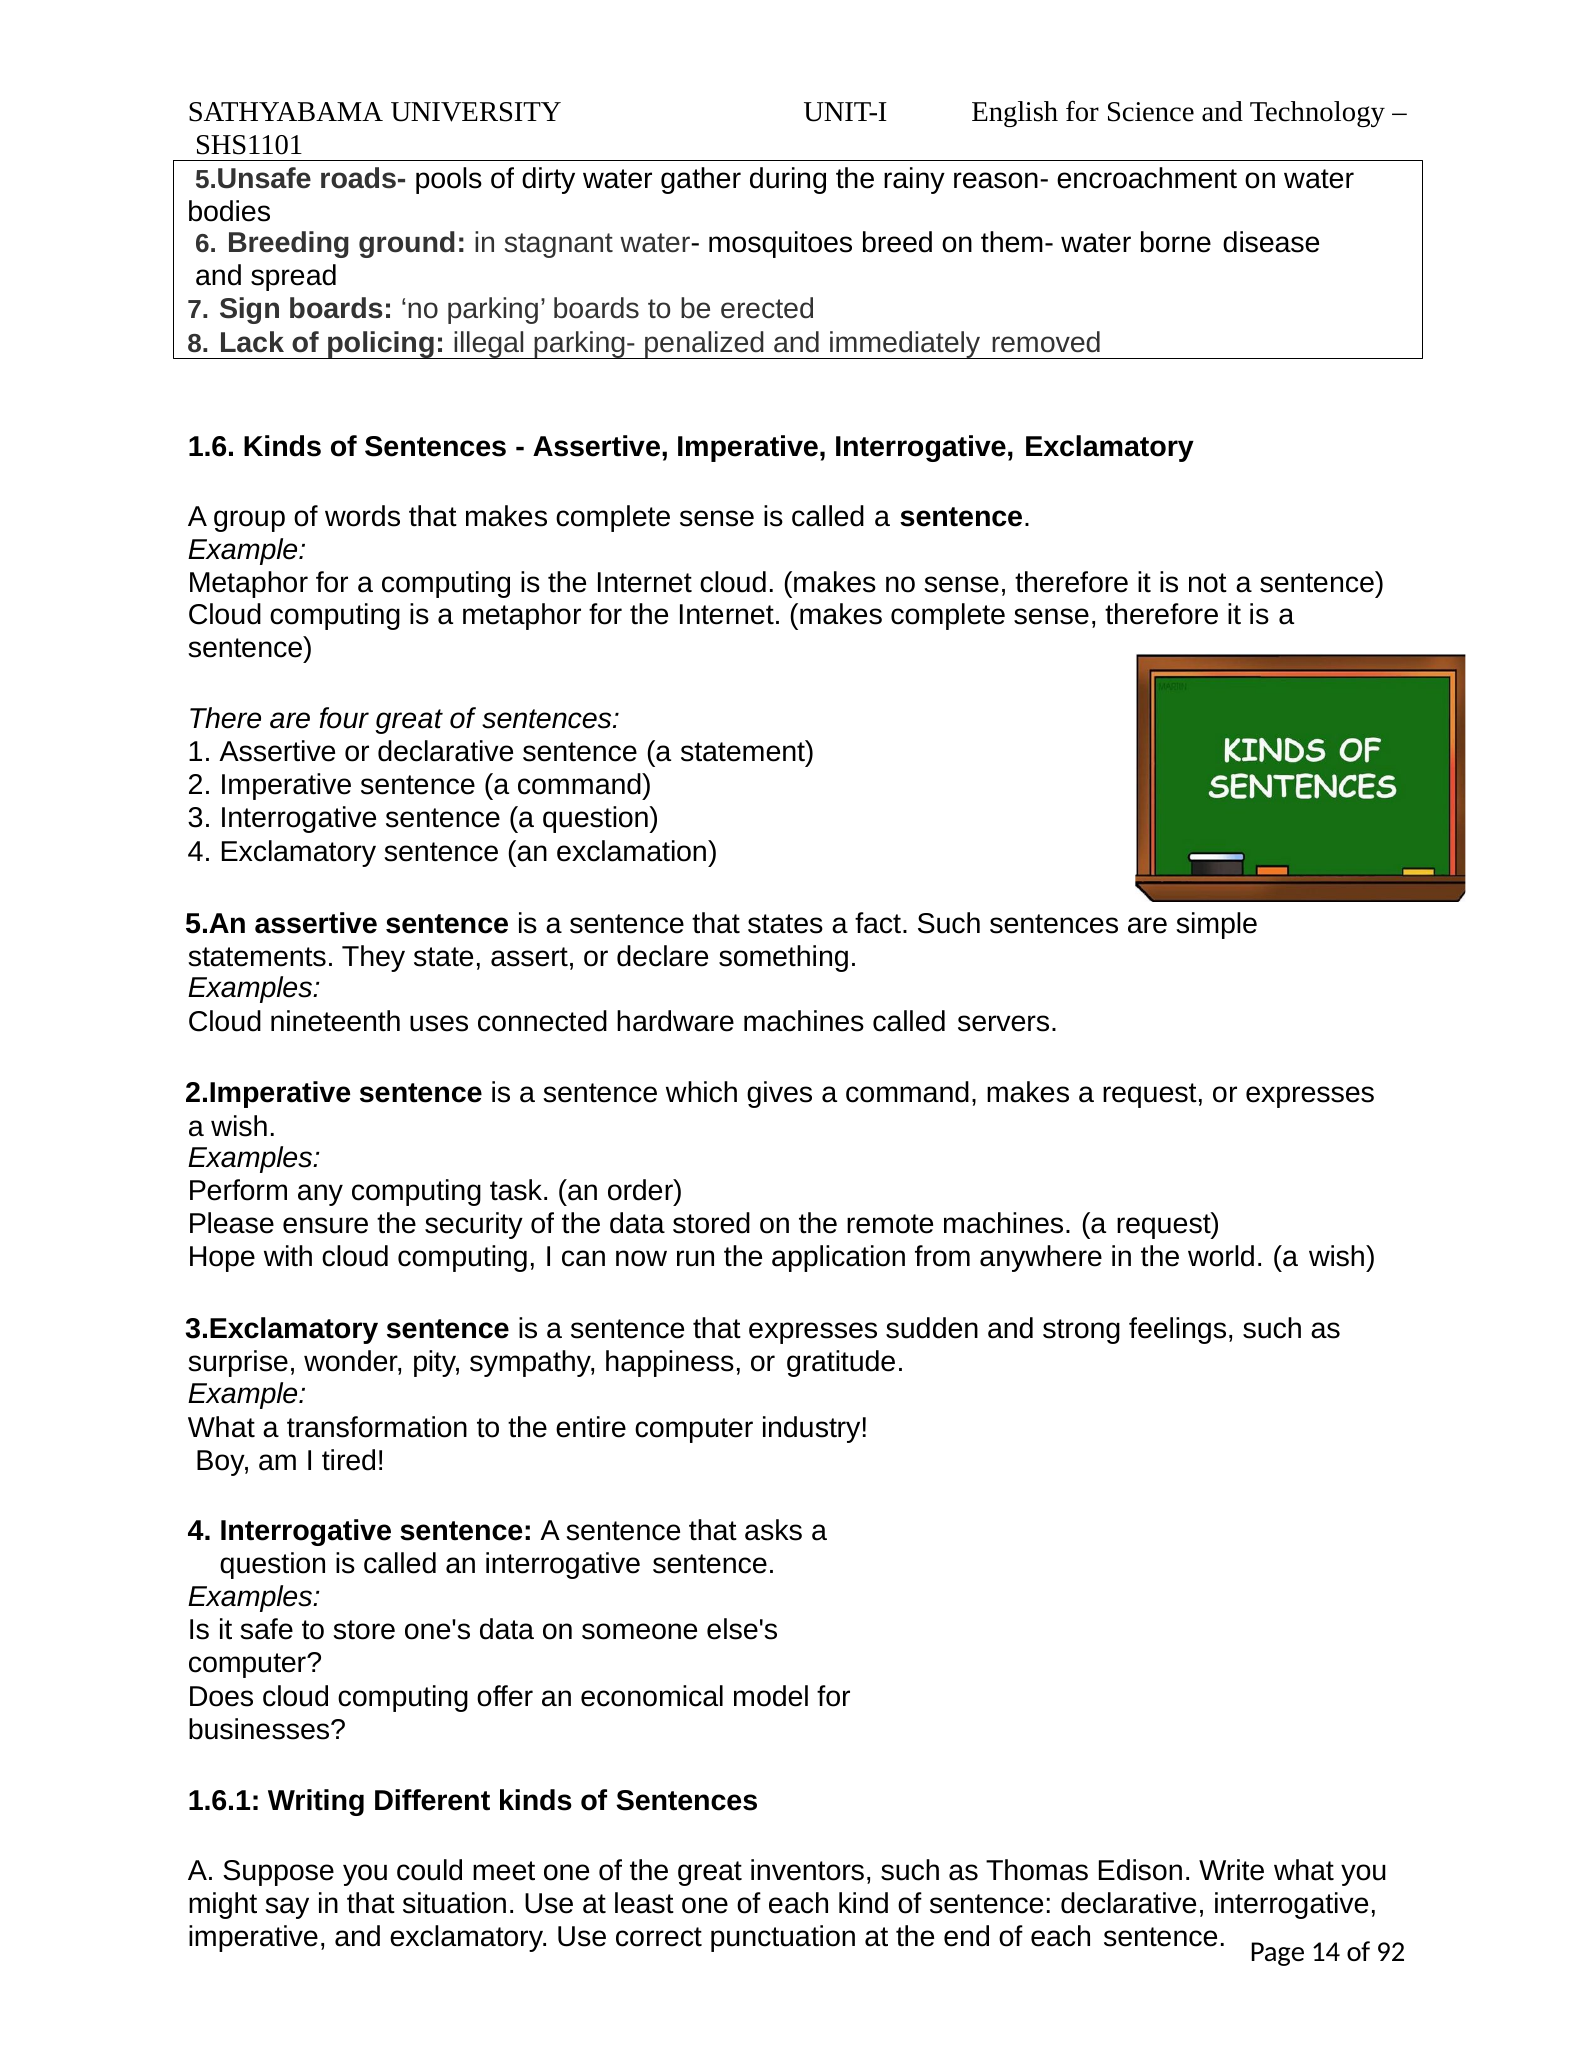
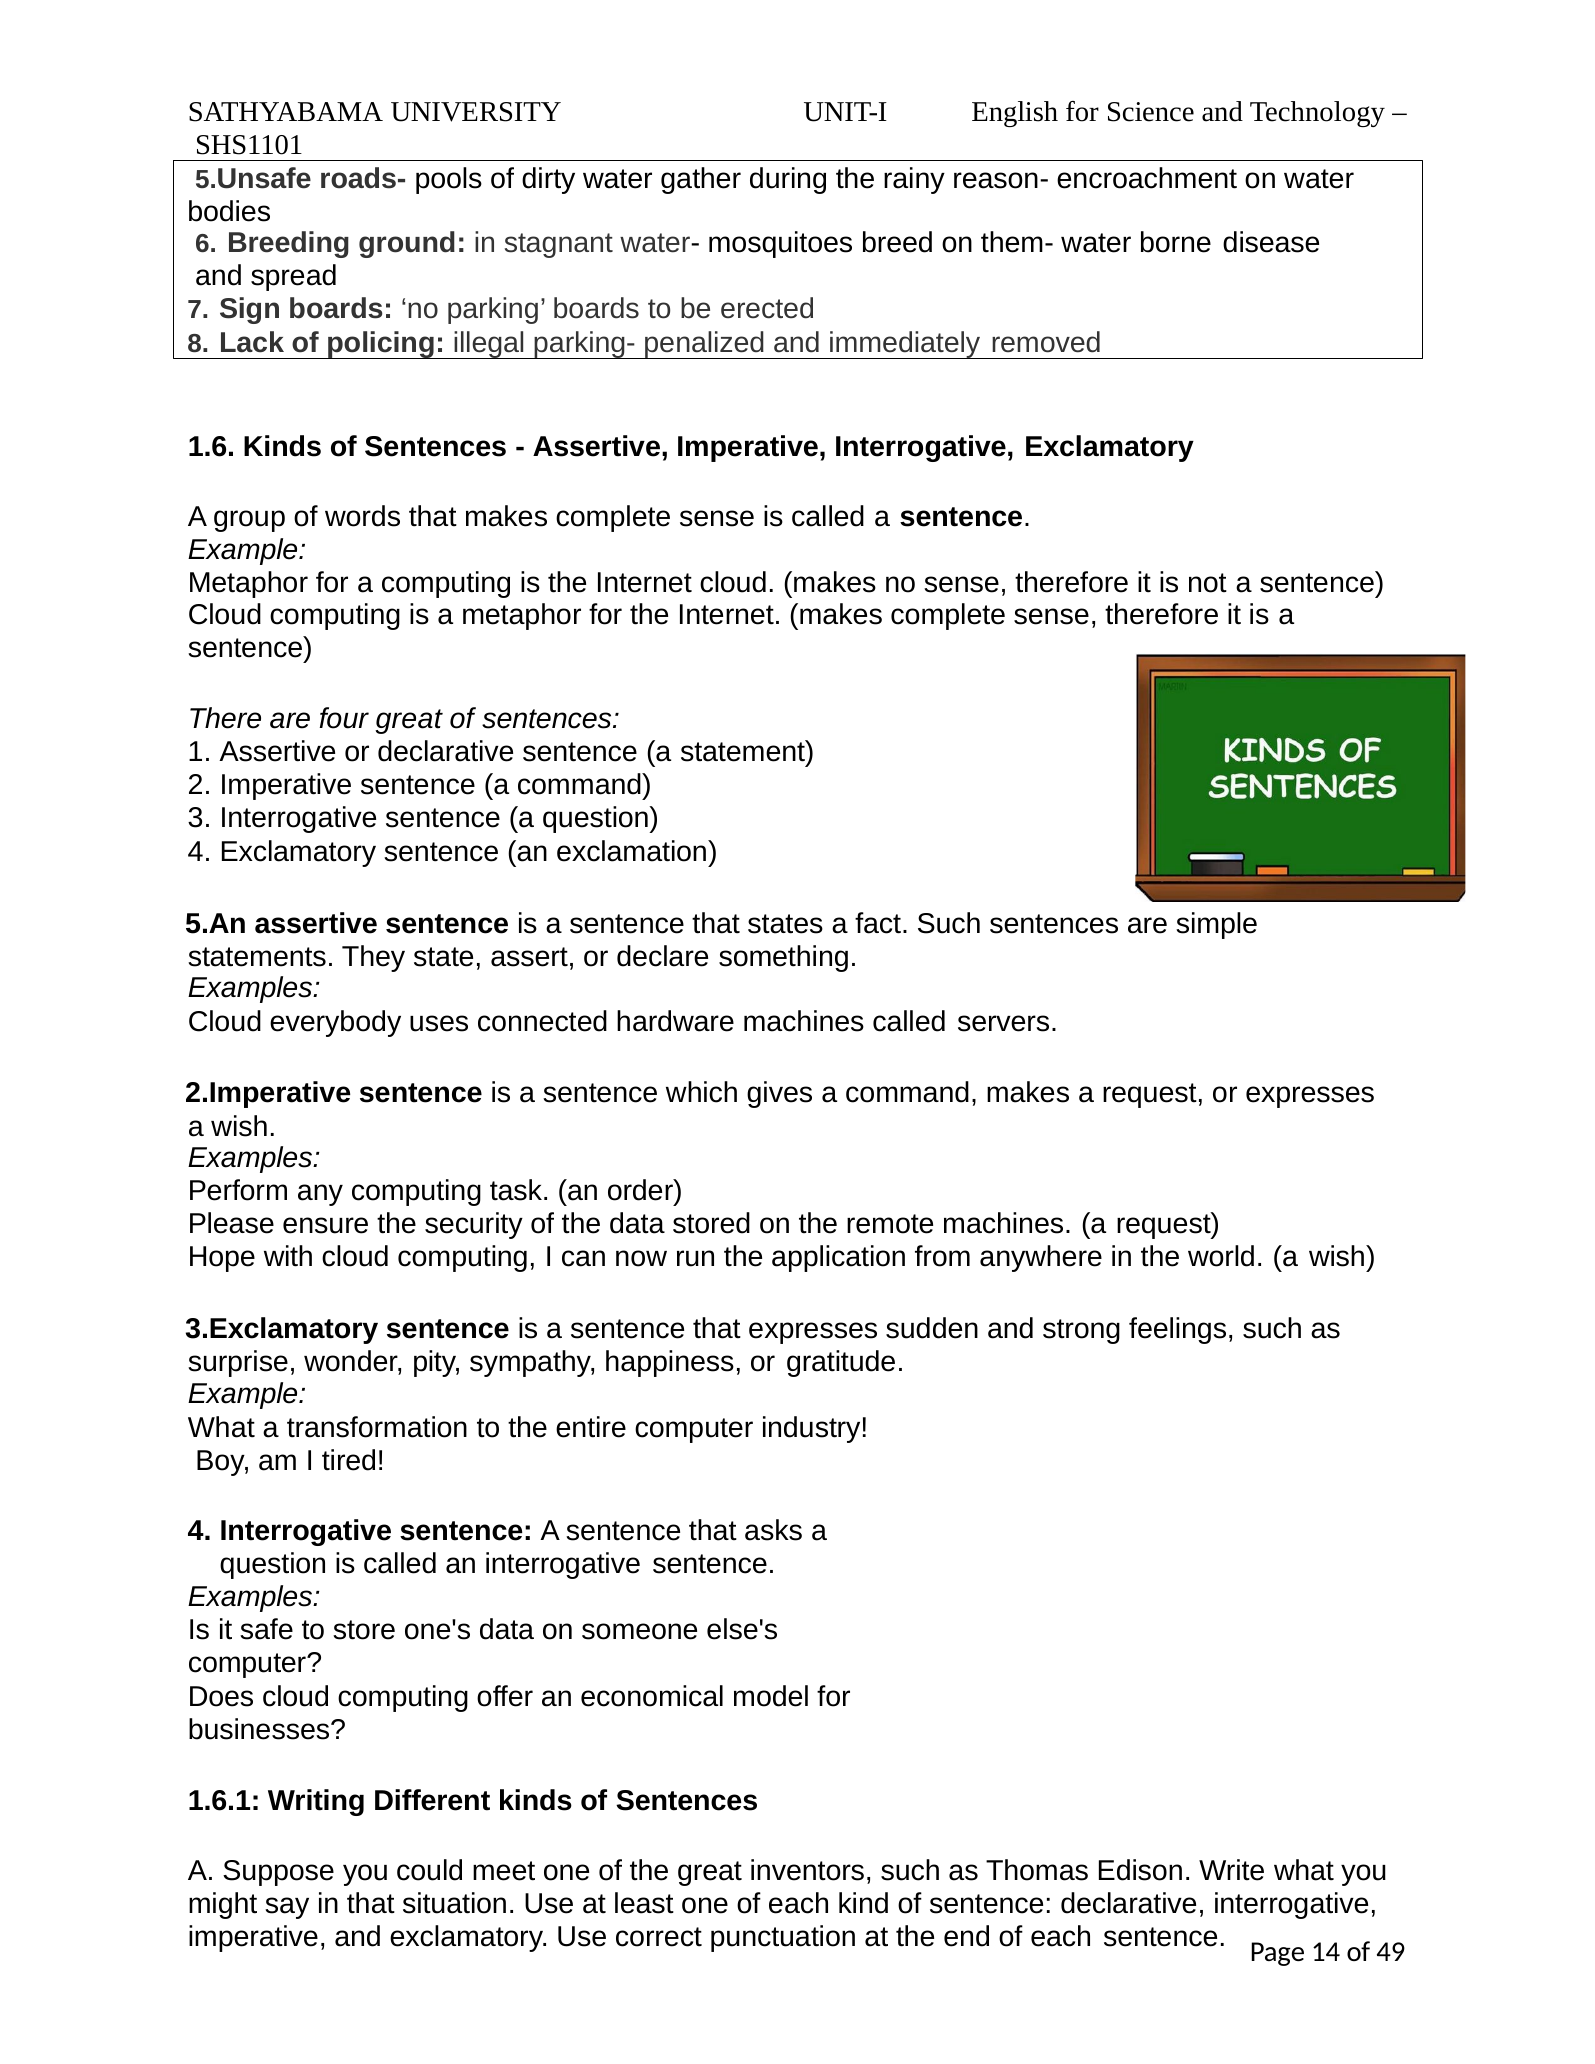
nineteenth: nineteenth -> everybody (336, 1022)
92: 92 -> 49 (1391, 1952)
